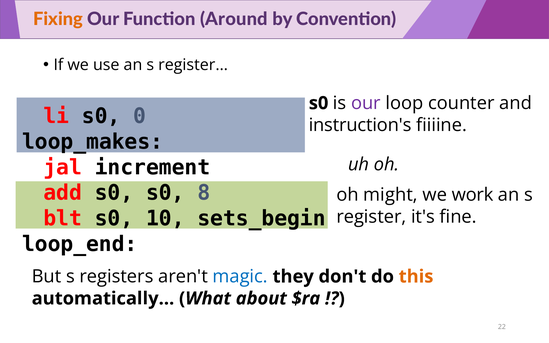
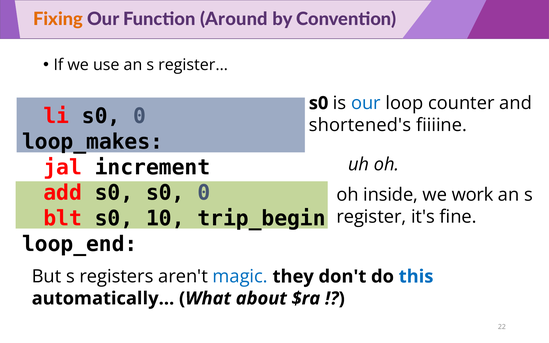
our colour: purple -> blue (366, 103)
instruction's: instruction's -> shortened's (360, 125)
s0 s0 8: 8 -> 0 (204, 193)
might: might -> inside (391, 195)
sets_begin: sets_begin -> trip_begin (262, 219)
this colour: orange -> blue (416, 277)
